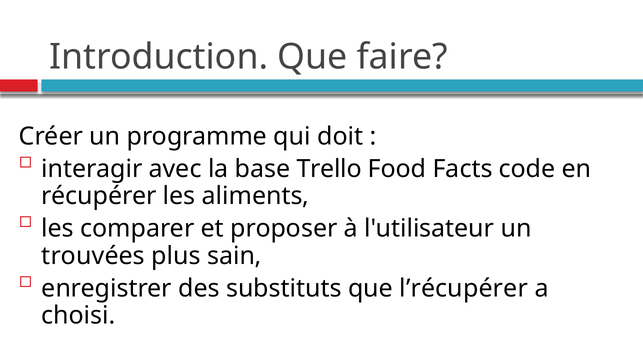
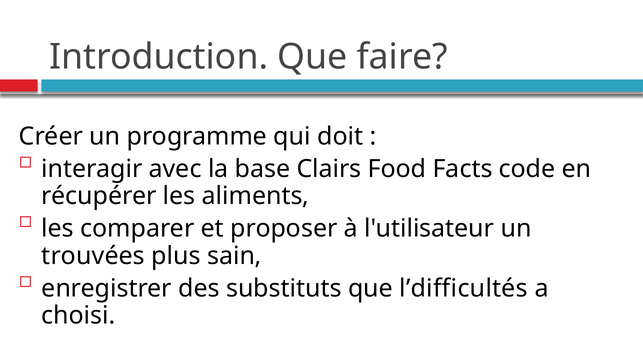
Trello: Trello -> Clairs (329, 169)
l’récupérer: l’récupérer -> l’difficultés (464, 288)
